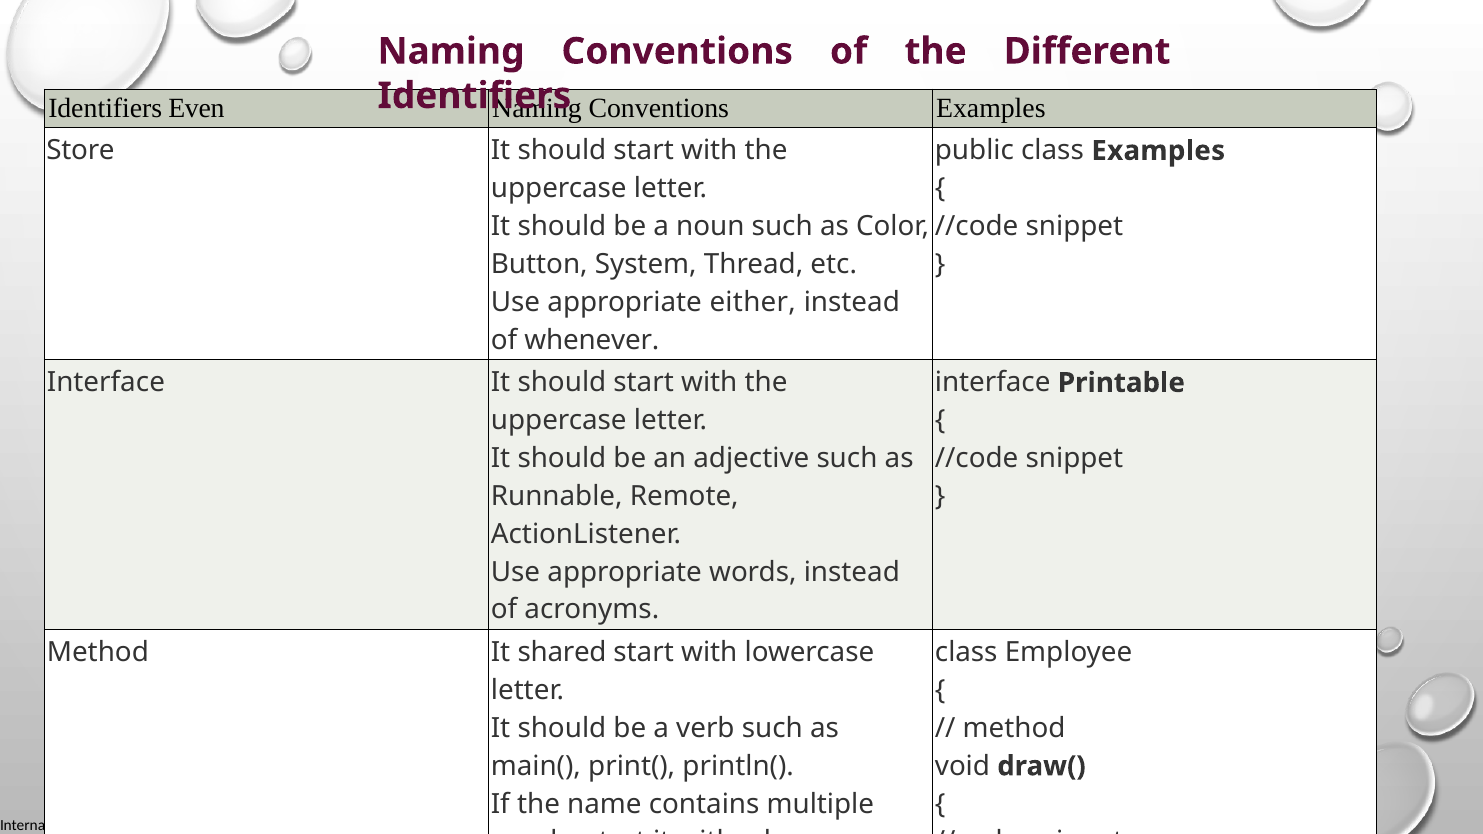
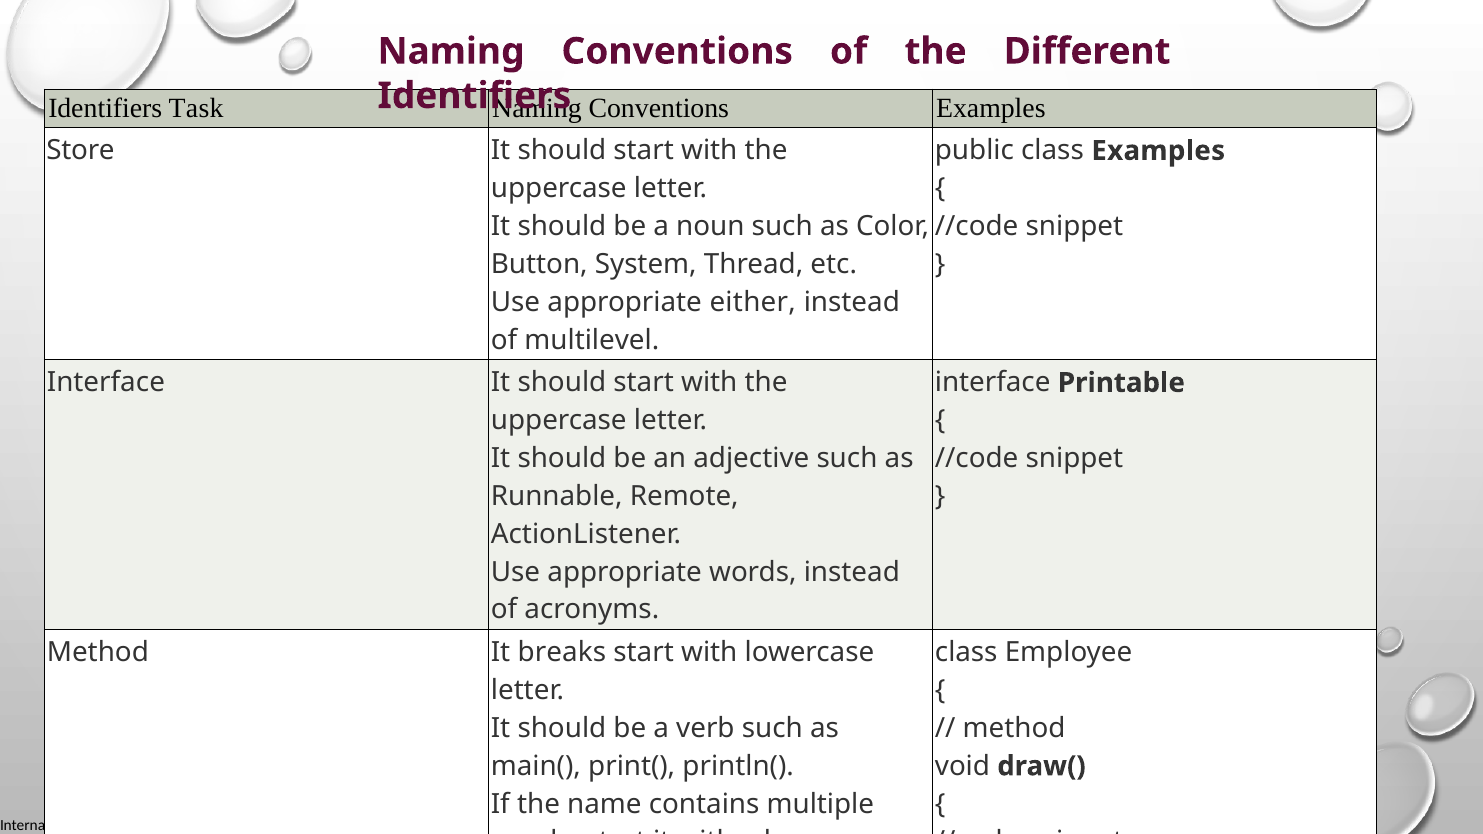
Even: Even -> Task (196, 109)
whenever: whenever -> multilevel (592, 340)
shared: shared -> breaks (562, 653)
